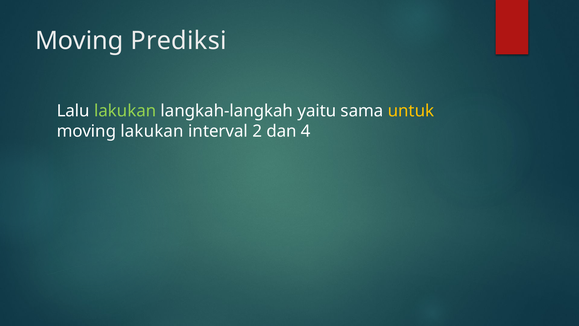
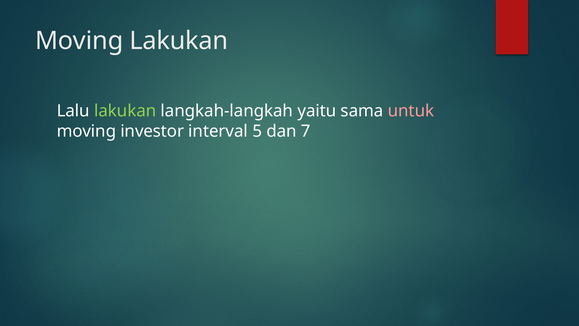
Moving Prediksi: Prediksi -> Lakukan (179, 41)
untuk colour: yellow -> pink (411, 111)
moving lakukan: lakukan -> investor (152, 131)
2: 2 -> 5 (257, 131)
4: 4 -> 7 (306, 131)
